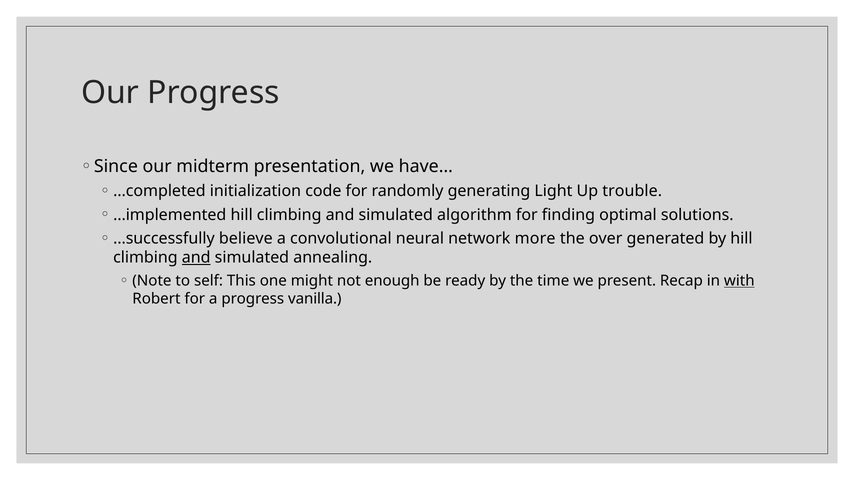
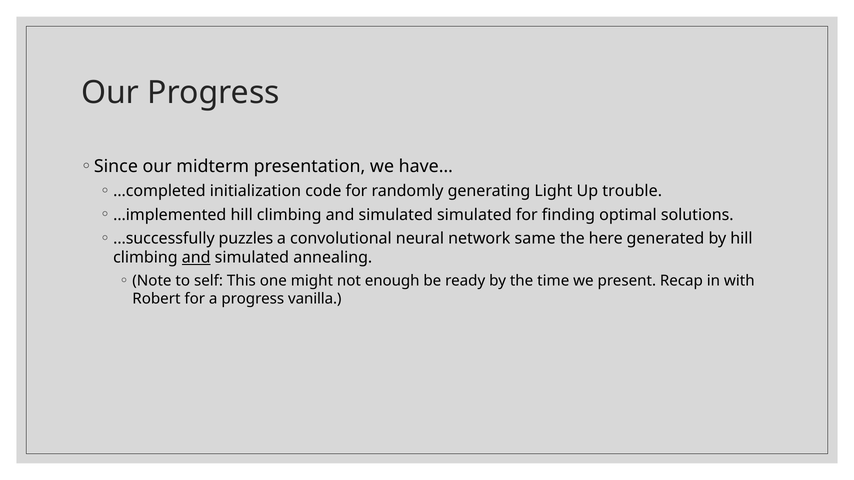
simulated algorithm: algorithm -> simulated (474, 215)
believe: believe -> puzzles (246, 239)
more: more -> same (535, 239)
over: over -> here (606, 239)
with underline: present -> none (739, 281)
